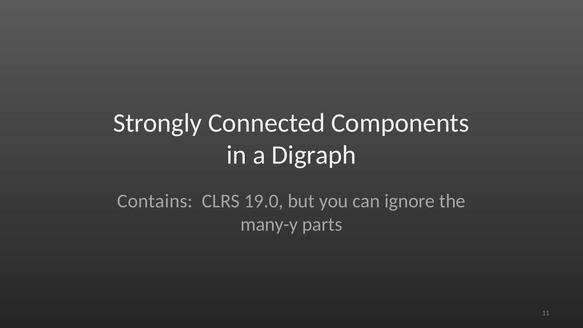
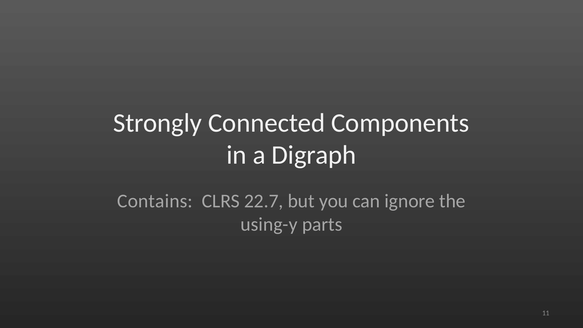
19.0: 19.0 -> 22.7 (264, 201)
many-y: many-y -> using-y (269, 224)
